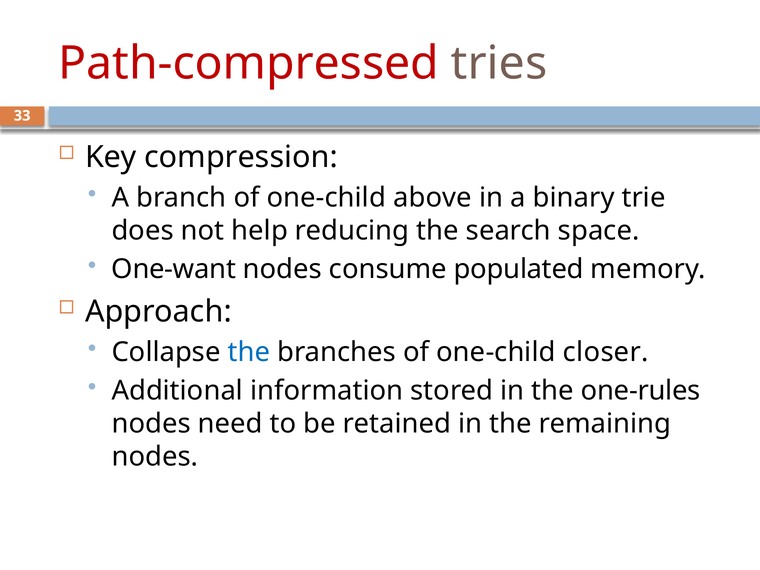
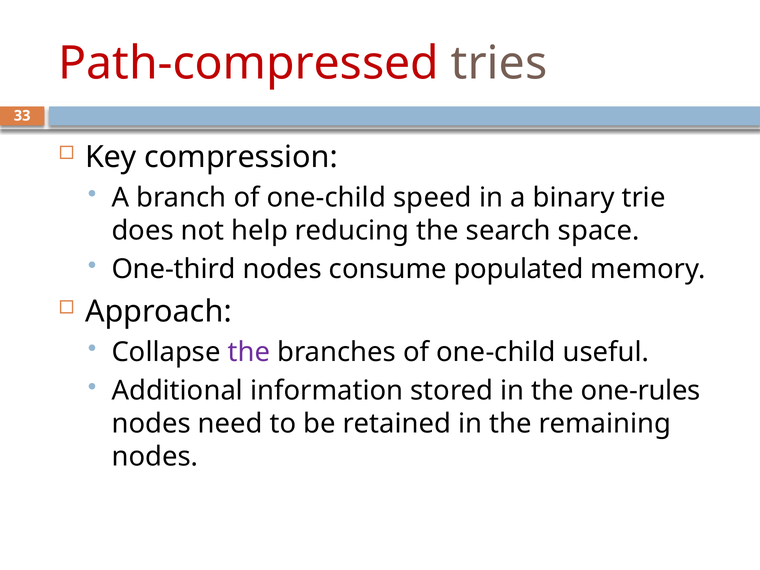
above: above -> speed (432, 198)
One-want: One-want -> One-third (174, 269)
the colour: blue -> purple (249, 352)
closer: closer -> useful (606, 352)
